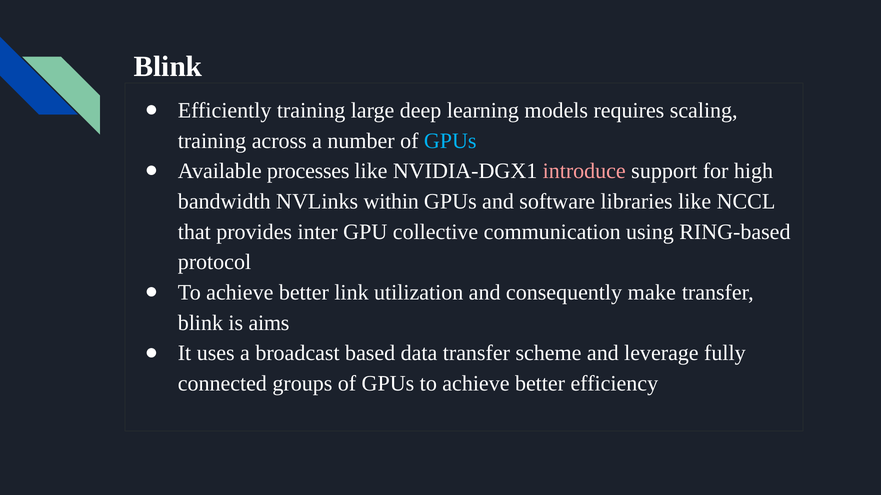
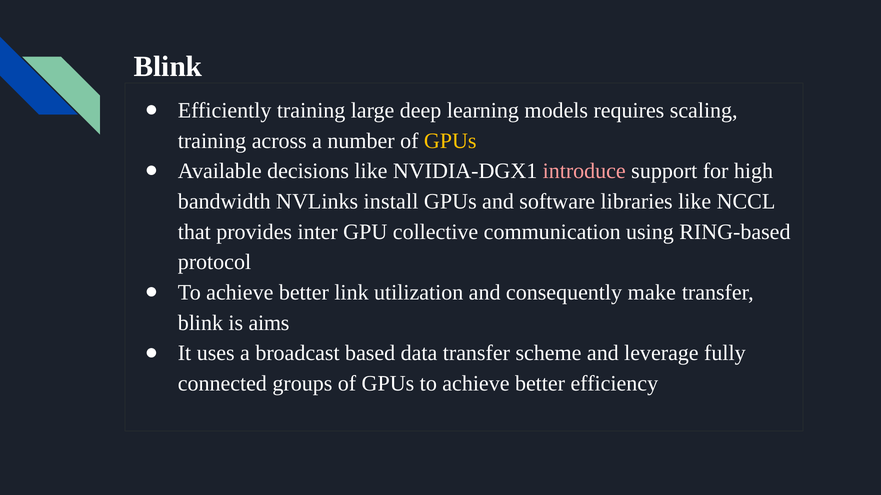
GPUs colour: light blue -> yellow (450, 141)
processes: processes -> decisions (308, 171)
within: within -> install (391, 202)
